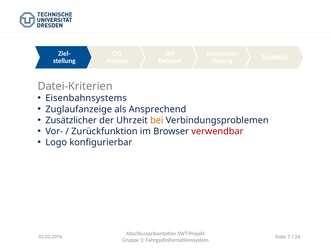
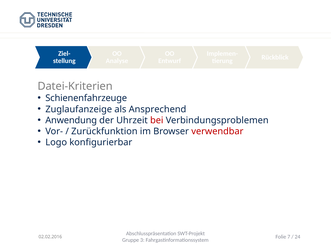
Eisenbahnsystems: Eisenbahnsystems -> Schienenfahrzeuge (86, 98)
Zusätzlicher: Zusätzlicher -> Anwendung (71, 120)
bei colour: orange -> red (157, 120)
